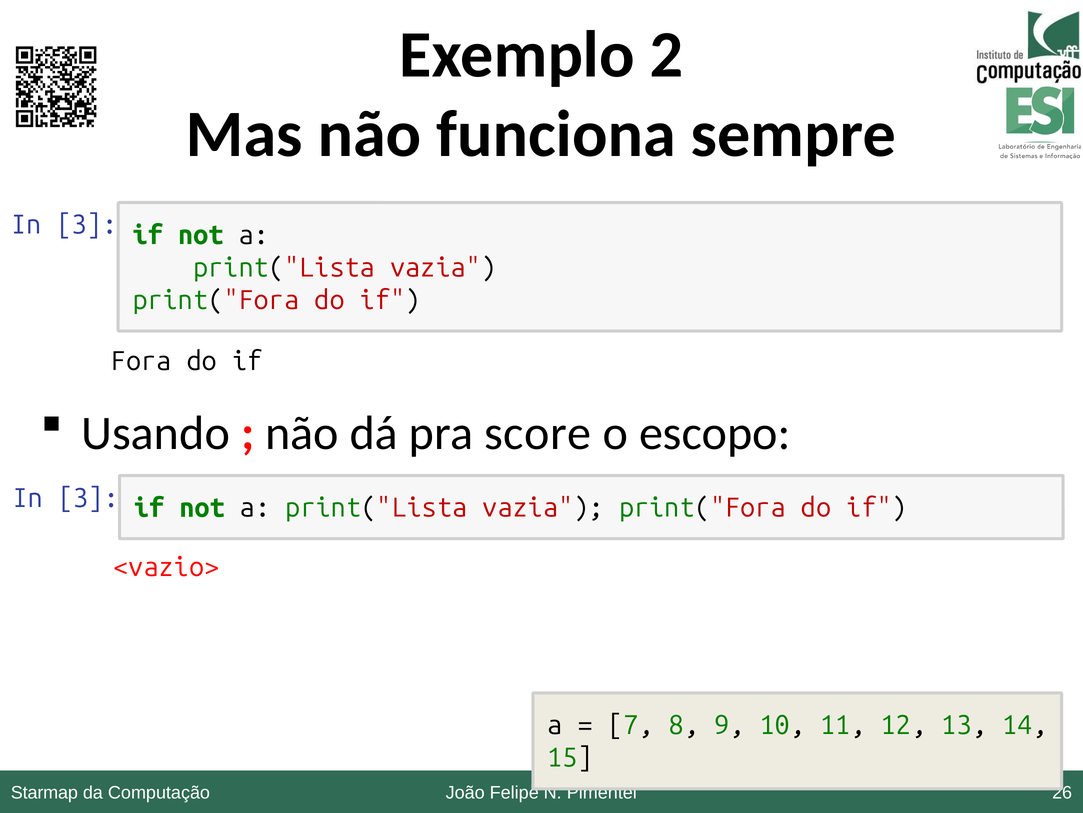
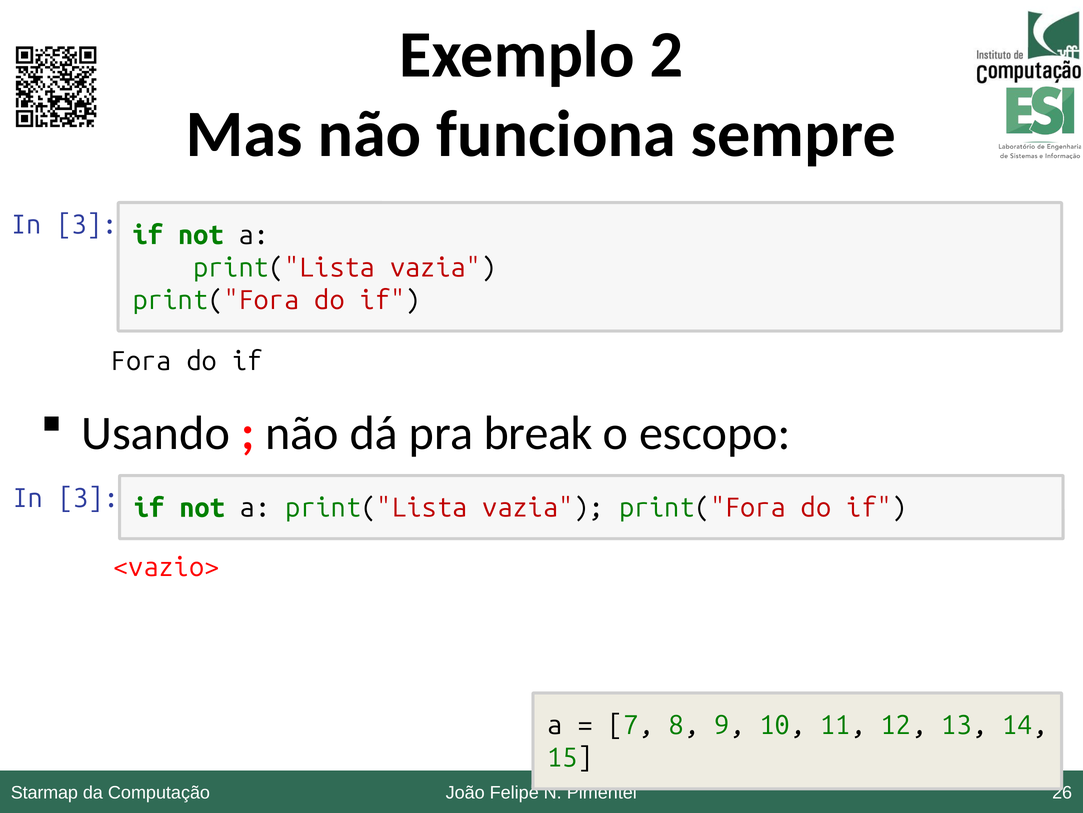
score: score -> break (538, 433)
